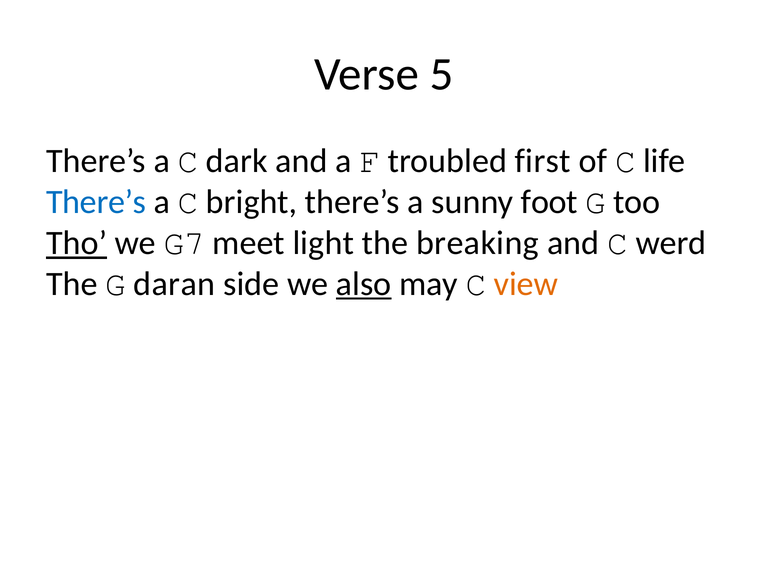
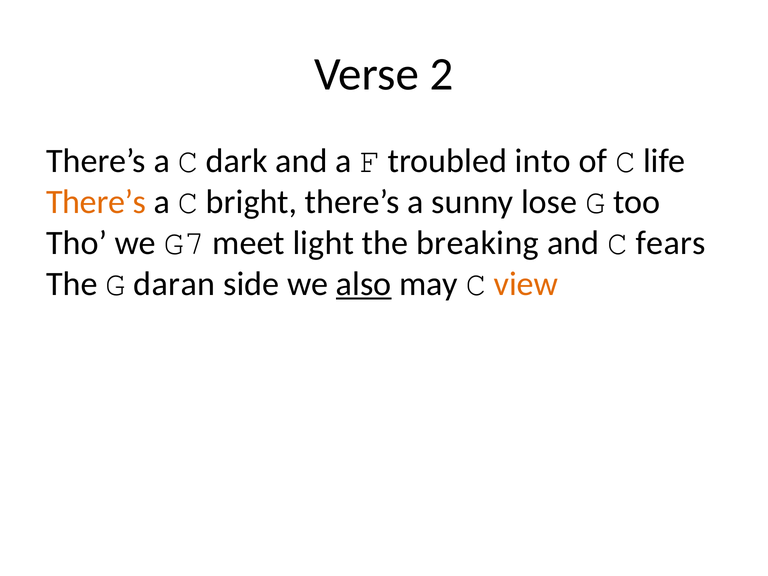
5: 5 -> 2 (442, 74)
first: first -> into (543, 161)
There’s colour: blue -> orange (96, 202)
foot: foot -> lose (549, 202)
Tho underline: present -> none (77, 243)
werd: werd -> fears (671, 243)
